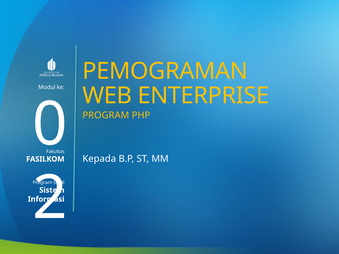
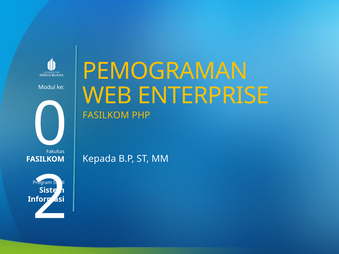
PROGRAM: PROGRAM -> FASILKOM (106, 115)
